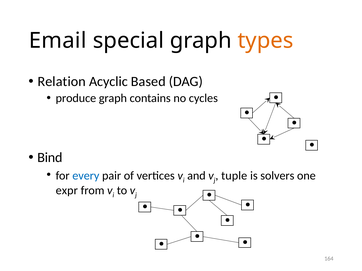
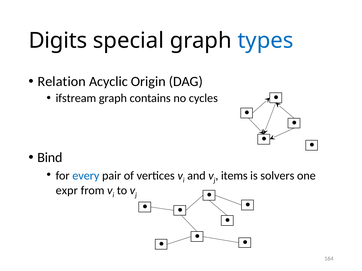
Email: Email -> Digits (58, 41)
types colour: orange -> blue (265, 41)
Based: Based -> Origin (148, 82)
produce: produce -> ifstream (76, 98)
tuple: tuple -> items (234, 176)
